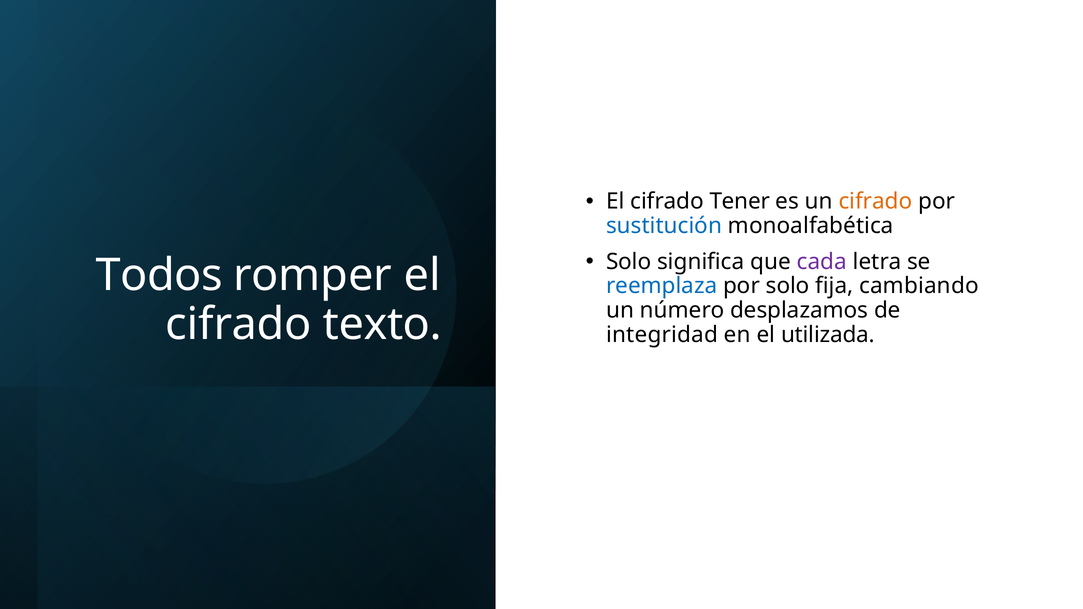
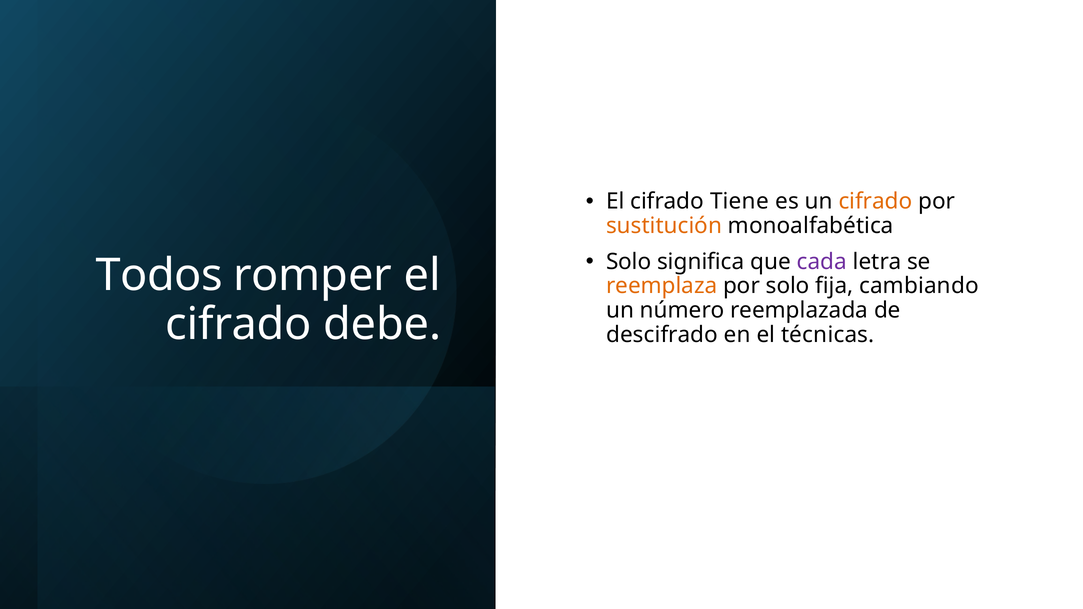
Tener: Tener -> Tiene (740, 202)
sustitución colour: blue -> orange (664, 226)
reemplaza colour: blue -> orange (662, 286)
desplazamos: desplazamos -> reemplazada (799, 310)
texto: texto -> debe (382, 324)
integridad: integridad -> descifrado (662, 335)
utilizada: utilizada -> técnicas (828, 335)
